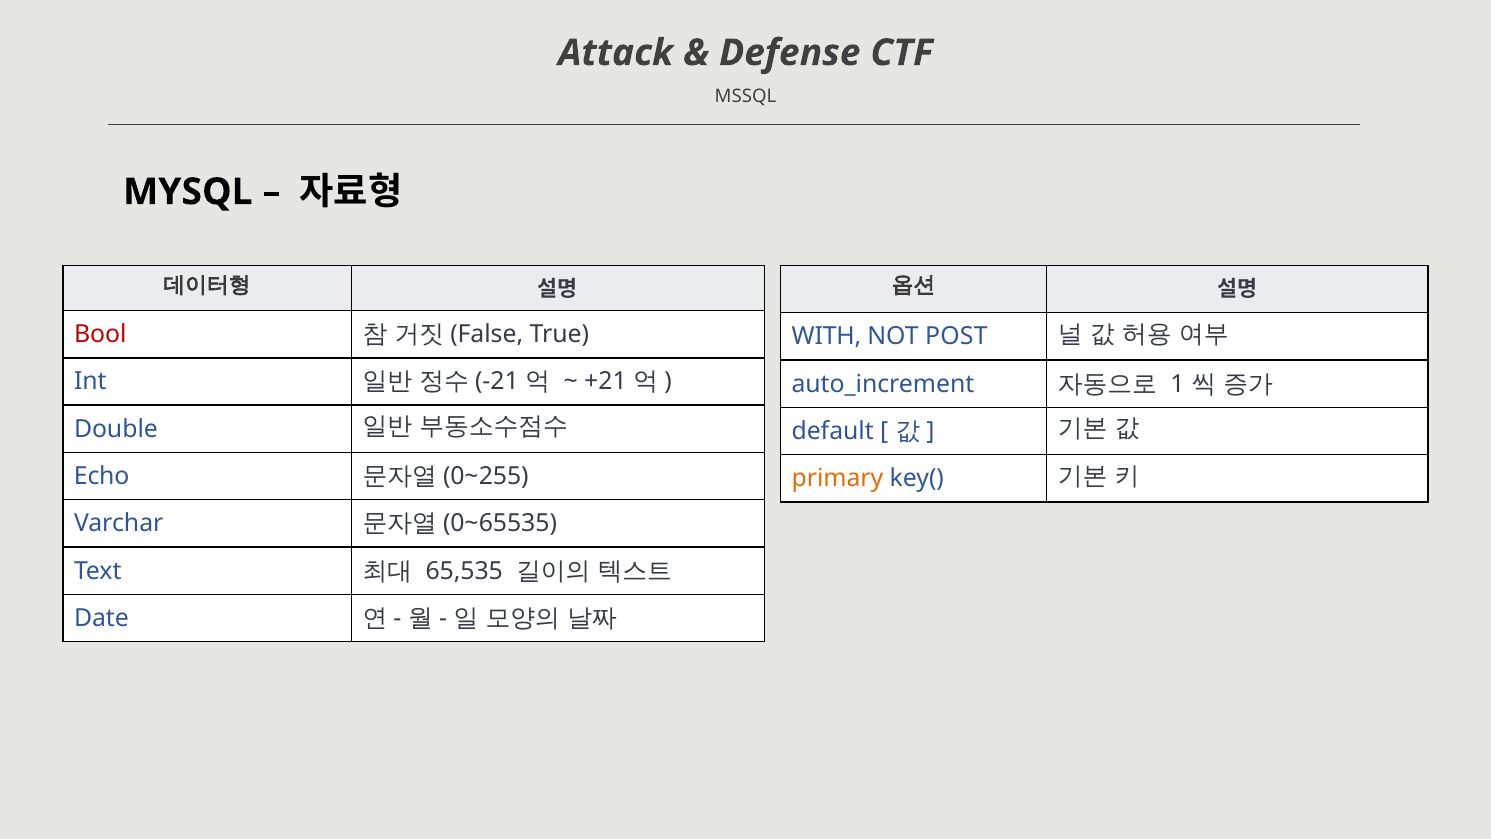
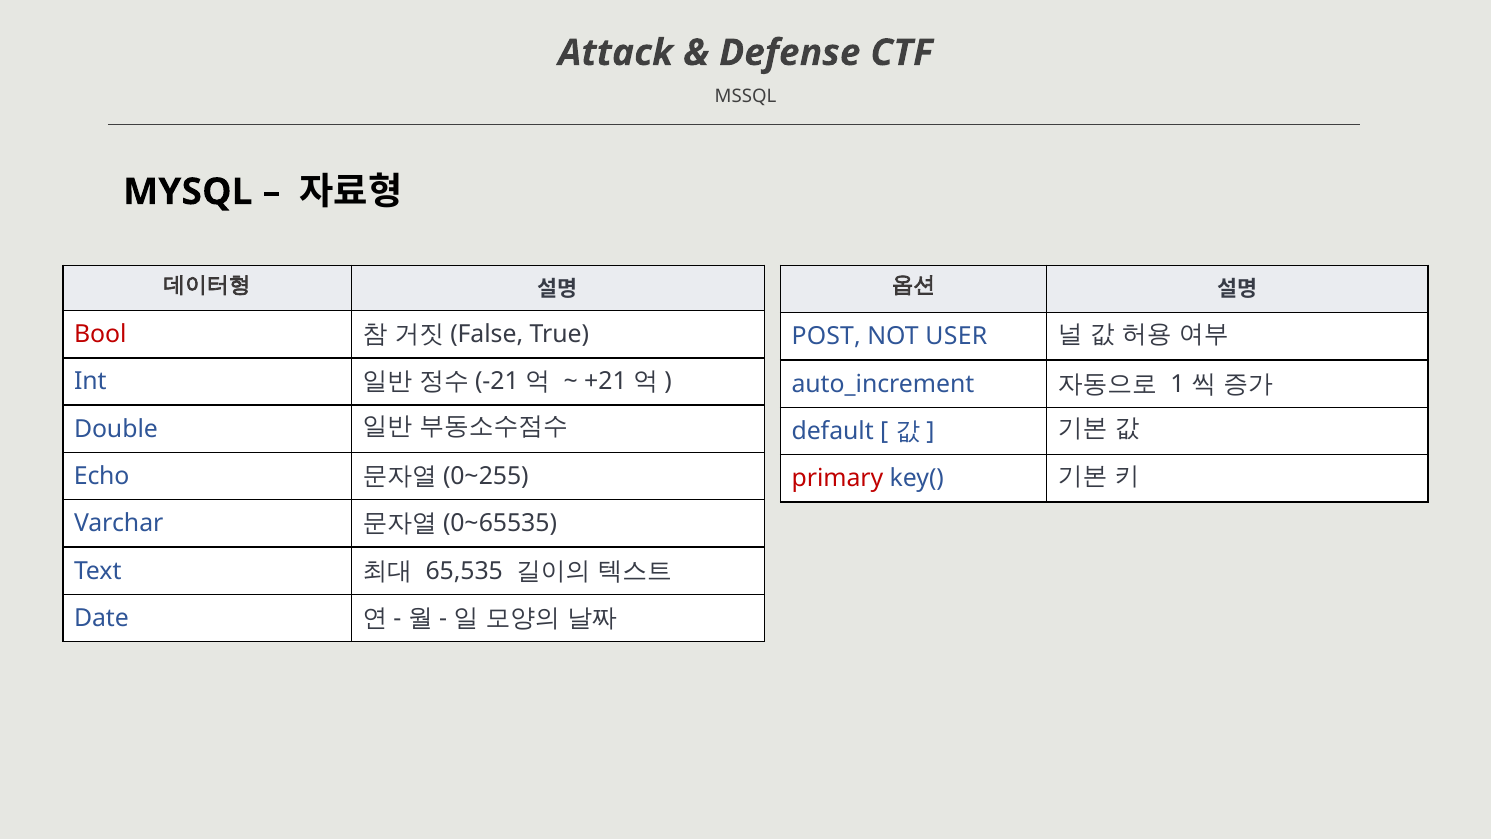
WITH: WITH -> POST (826, 337)
POST: POST -> USER (956, 337)
primary colour: orange -> red (837, 478)
